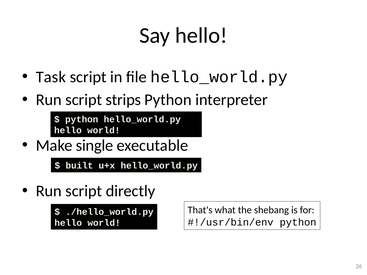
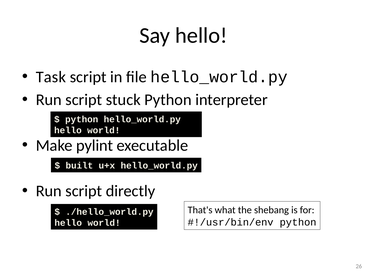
strips: strips -> stuck (123, 100)
single: single -> pylint (95, 146)
